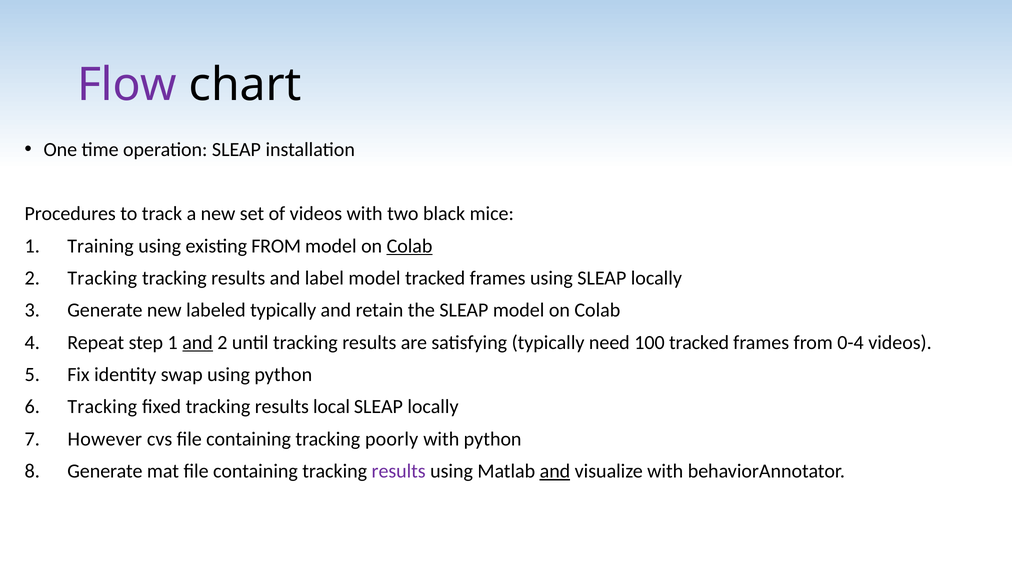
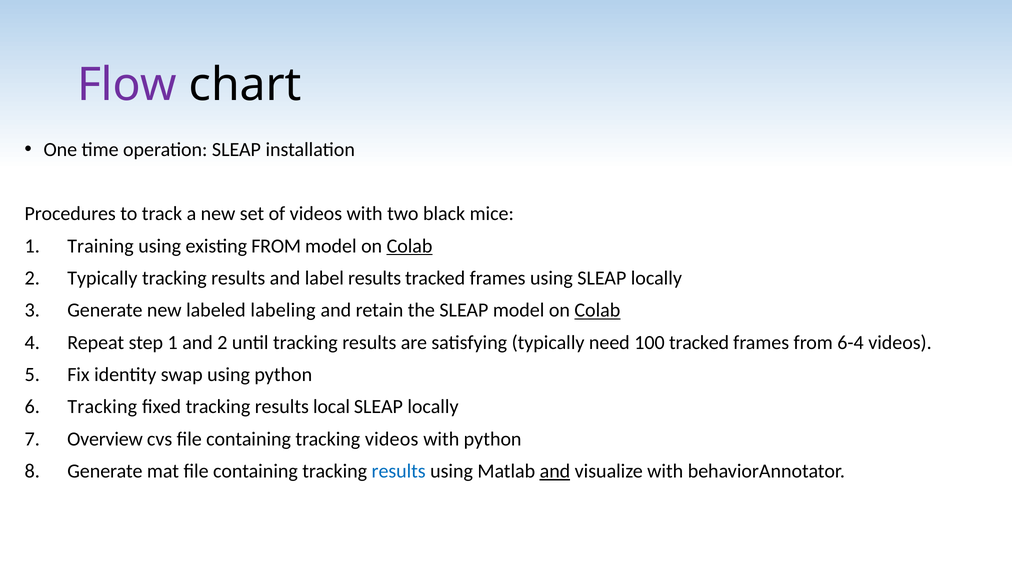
2 Tracking: Tracking -> Typically (102, 278)
label model: model -> results (375, 278)
labeled typically: typically -> labeling (283, 310)
Colab underline: none -> present (597, 310)
and underline: present -> none (198, 343)
0-4: 0-4 -> 6-4 (851, 343)
However: However -> Overview (105, 439)
tracking poorly: poorly -> videos (392, 439)
results colour: purple -> blue (399, 471)
